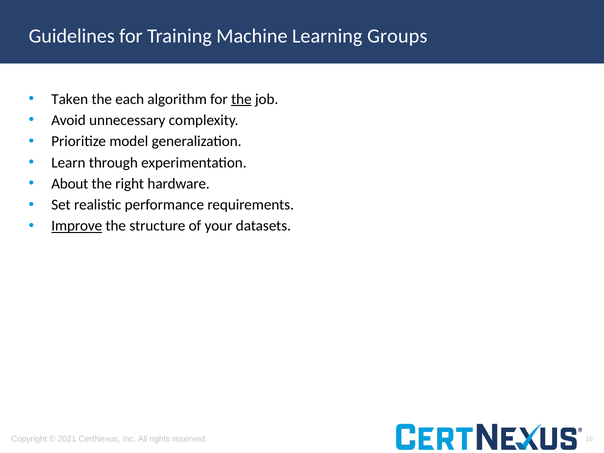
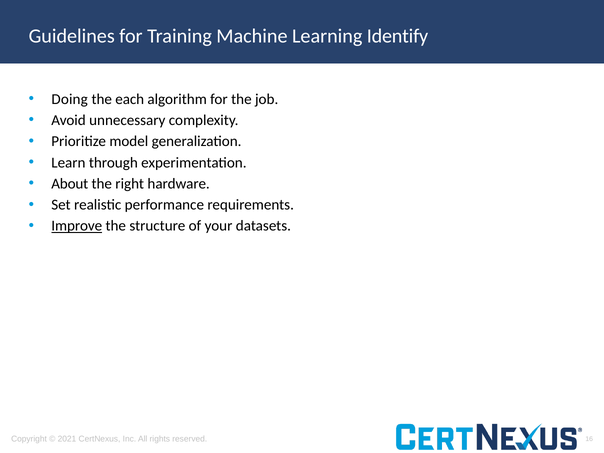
Groups: Groups -> Identify (398, 36)
Taken: Taken -> Doing (70, 99)
the underline: present -> none (241, 99)
